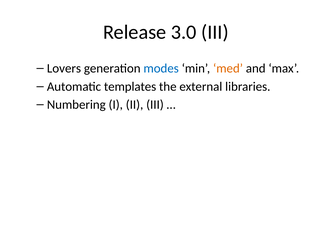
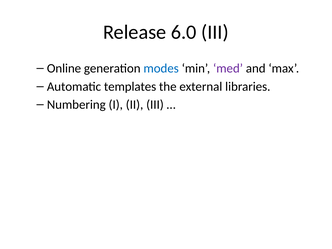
3.0: 3.0 -> 6.0 (184, 32)
Lovers: Lovers -> Online (64, 68)
med colour: orange -> purple (228, 68)
